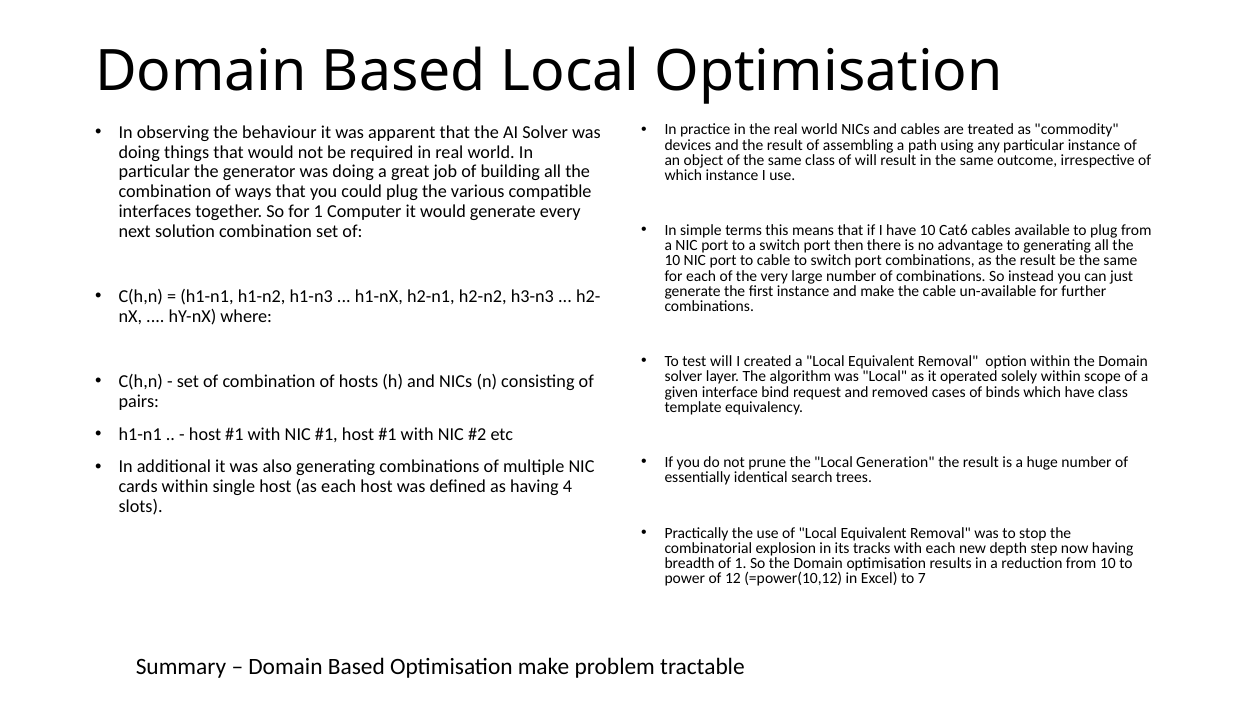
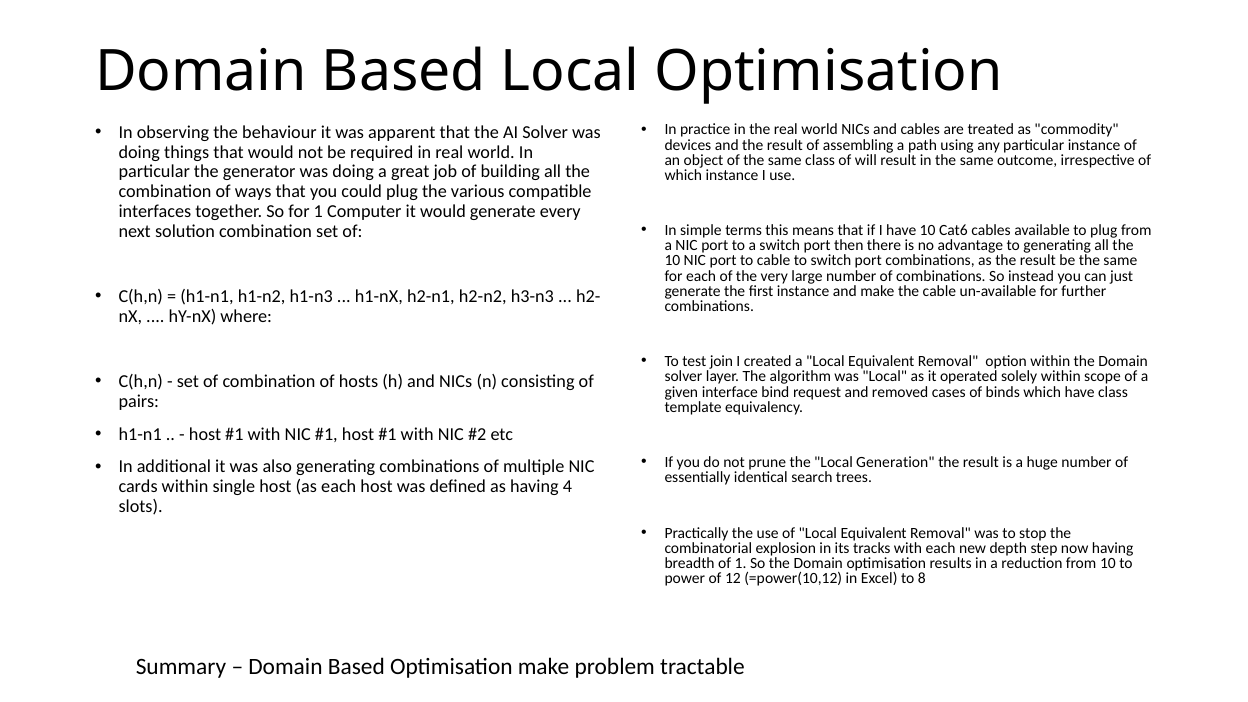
test will: will -> join (721, 362)
7: 7 -> 8 (922, 578)
